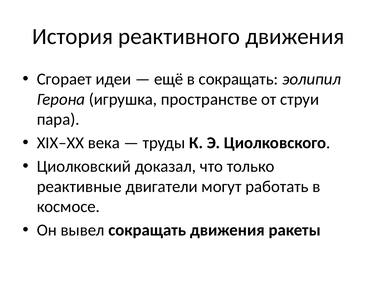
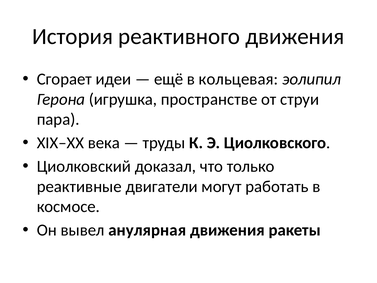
в сокращать: сокращать -> кольцевая (238, 79)
вывел сокращать: сокращать -> анулярная (147, 230)
